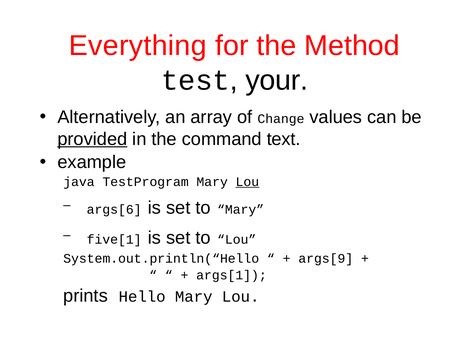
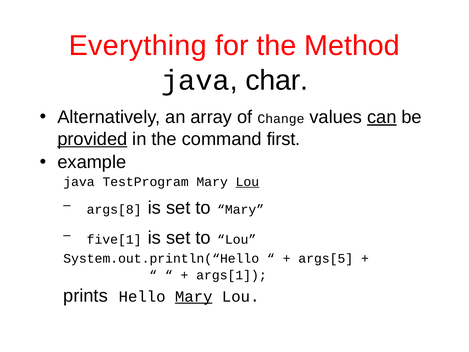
test: test -> java (195, 80)
your: your -> char (277, 80)
can underline: none -> present (382, 117)
text: text -> first (284, 139)
args[6: args[6 -> args[8 (114, 209)
args[9: args[9 -> args[5 (326, 258)
Mary underline: none -> present (194, 296)
